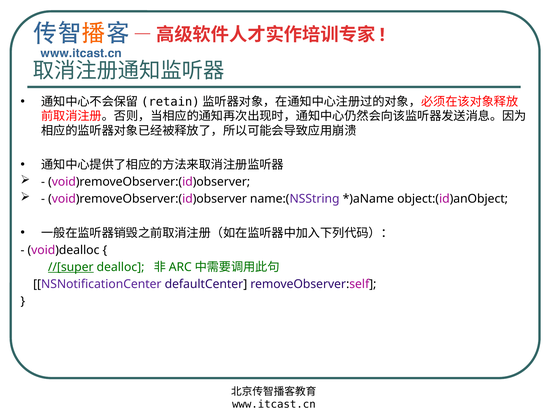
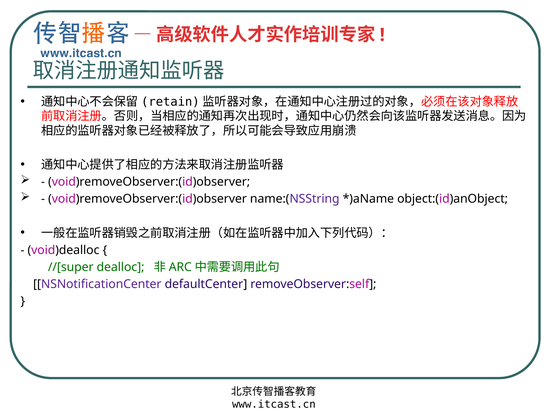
//[super underline: present -> none (71, 267)
